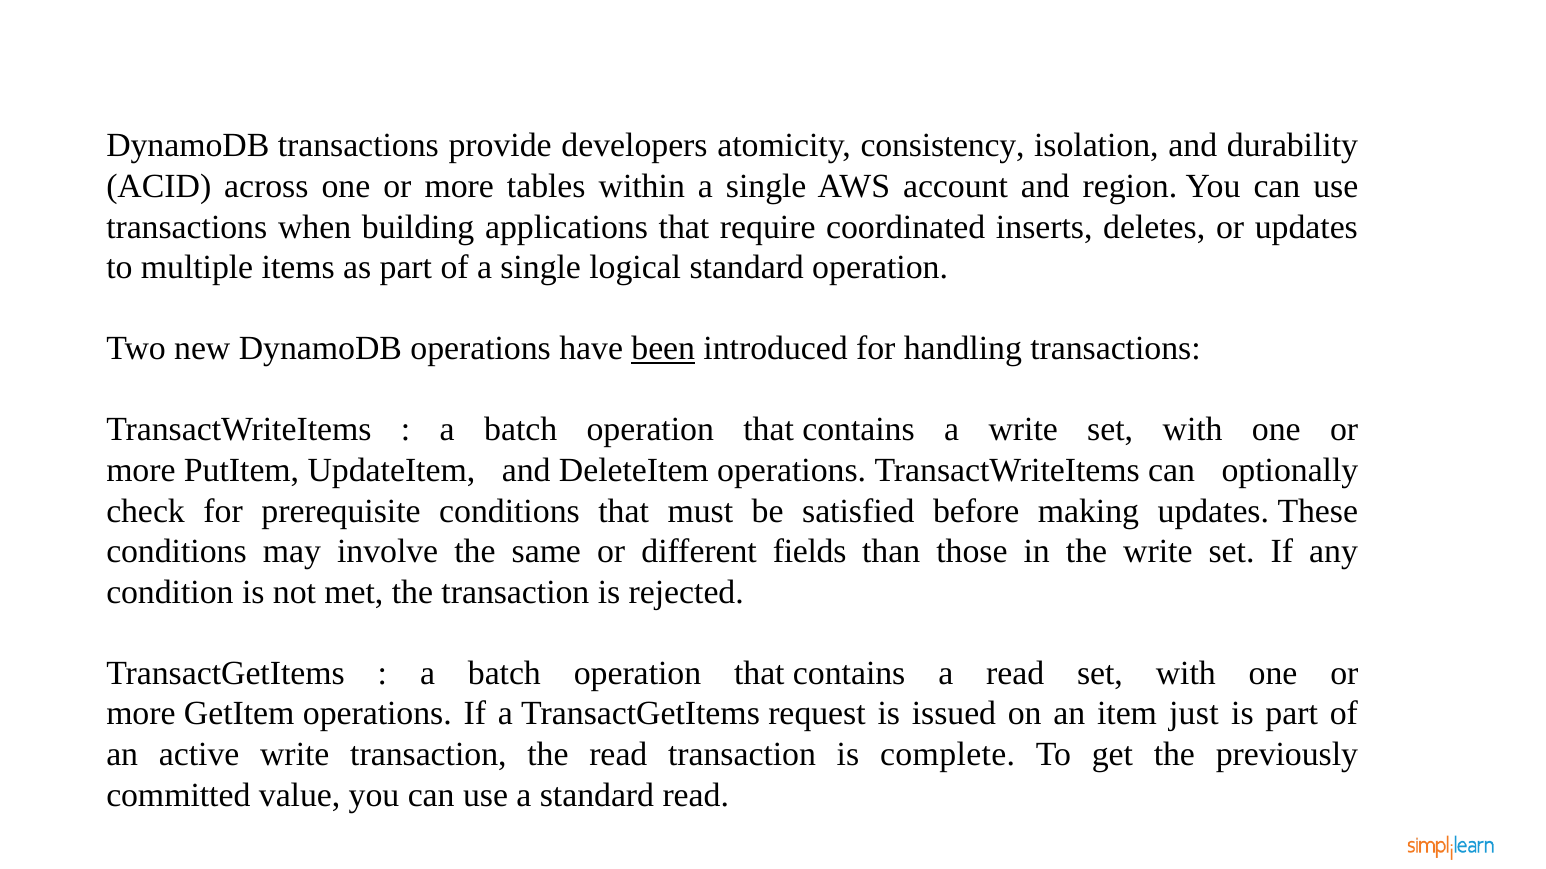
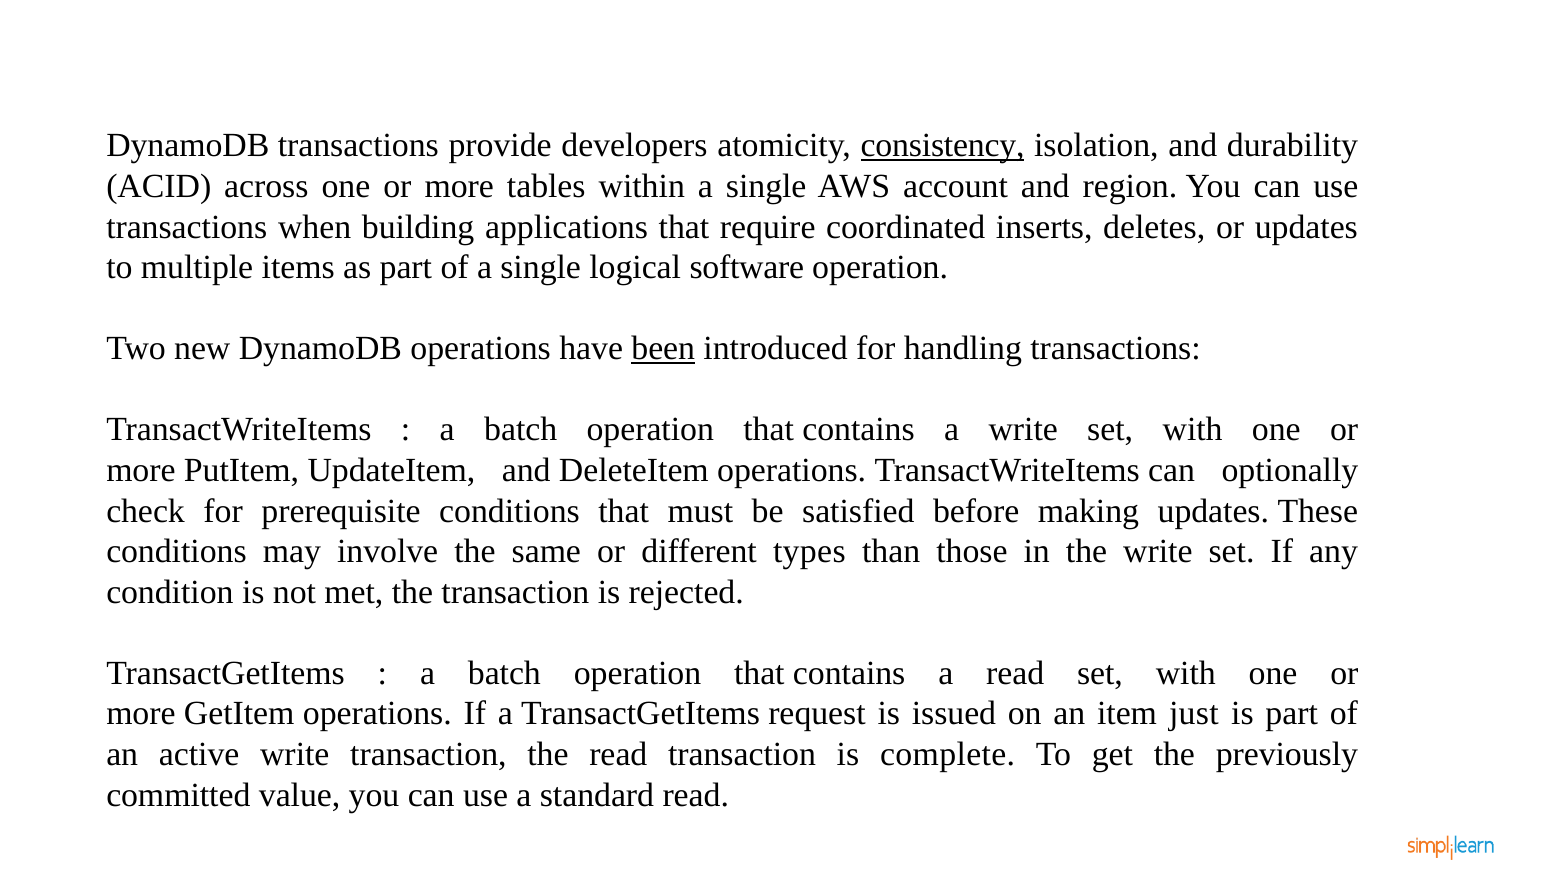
consistency underline: none -> present (943, 146)
logical standard: standard -> software (747, 268)
fields: fields -> types (809, 552)
